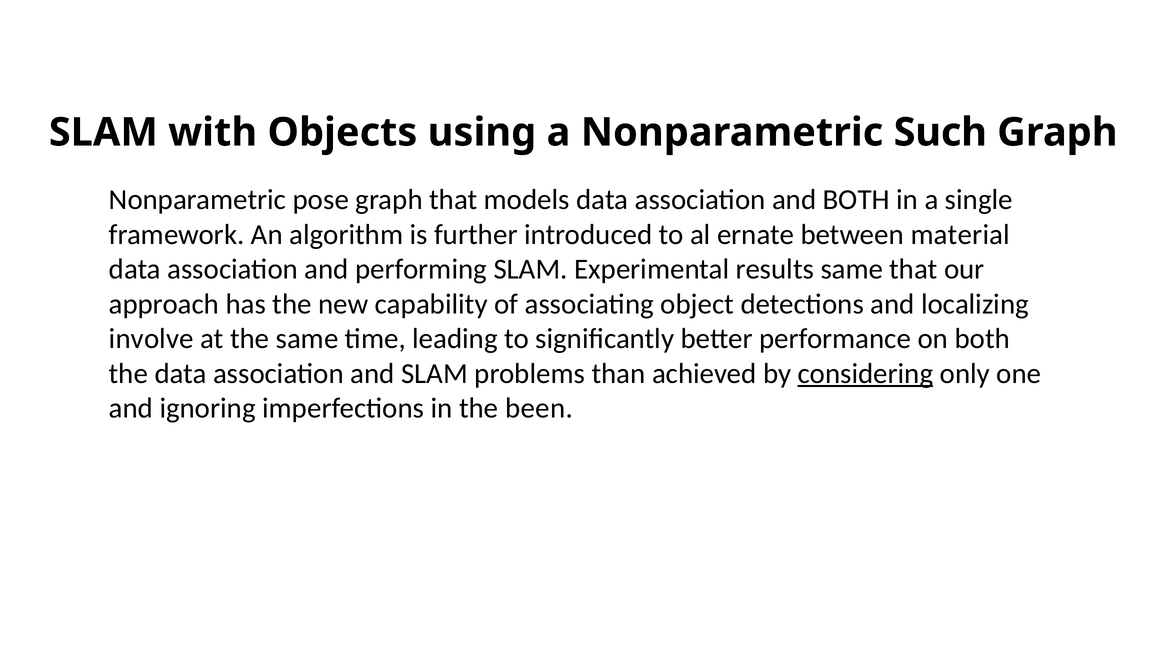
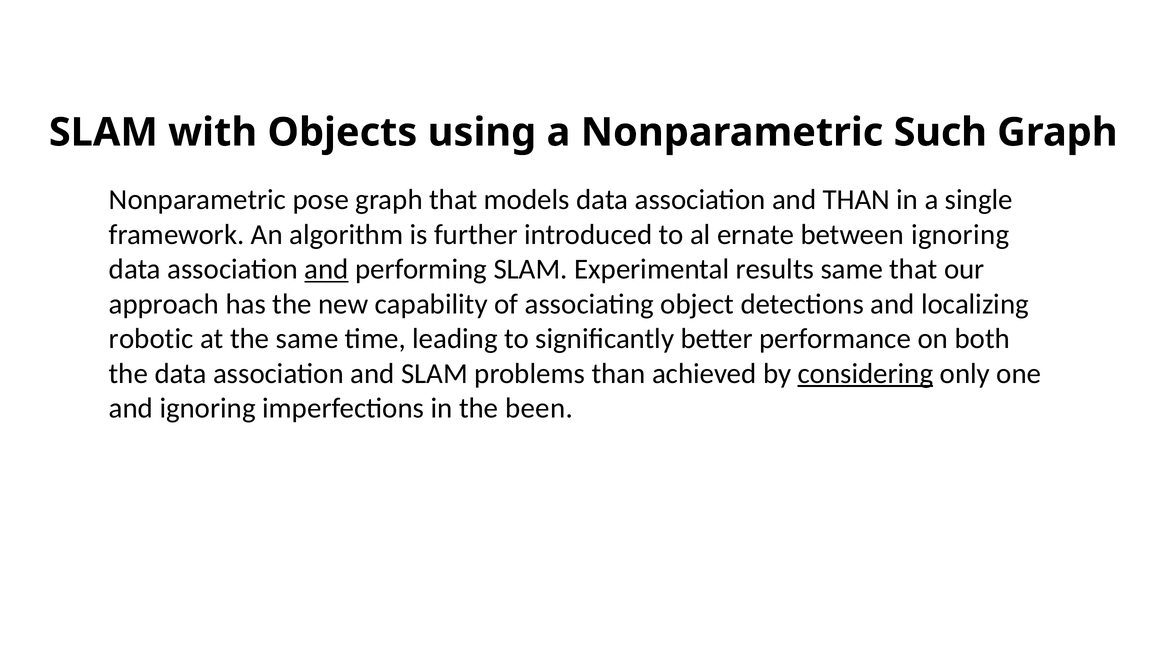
and BOTH: BOTH -> THAN (856, 200)
between material: material -> ignoring (960, 235)
and underline: none -> present (327, 269)
involve: involve -> robotic (151, 339)
